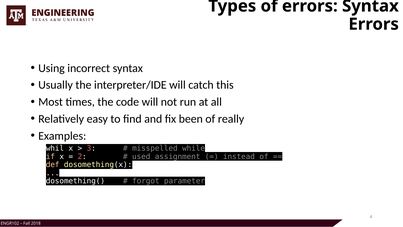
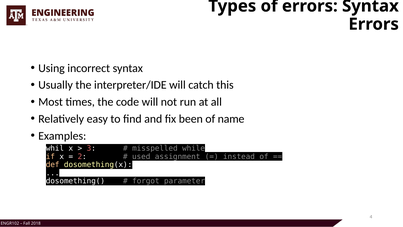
really: really -> name (231, 119)
